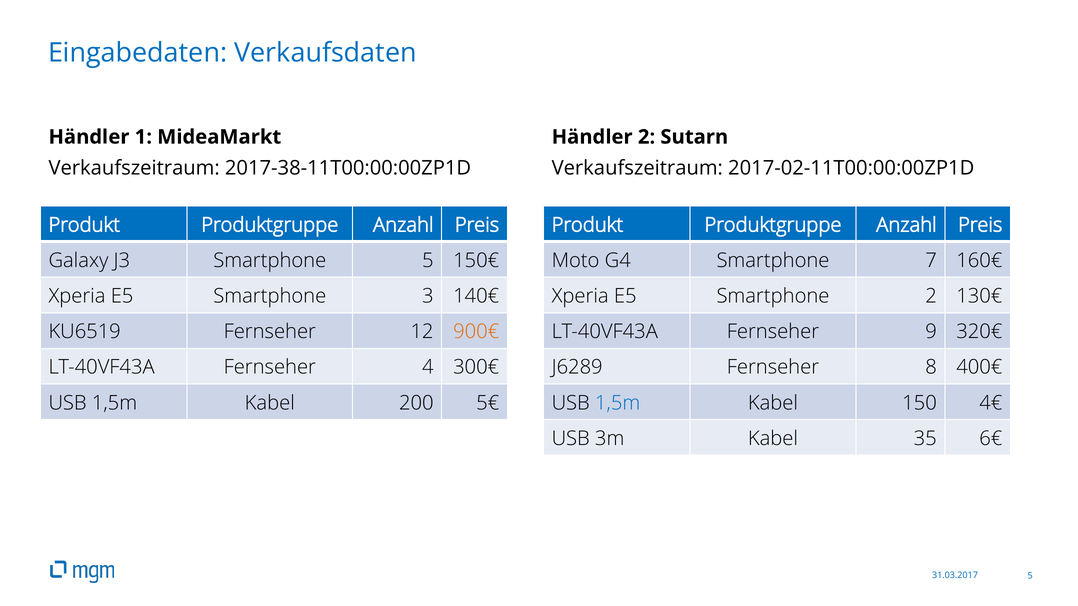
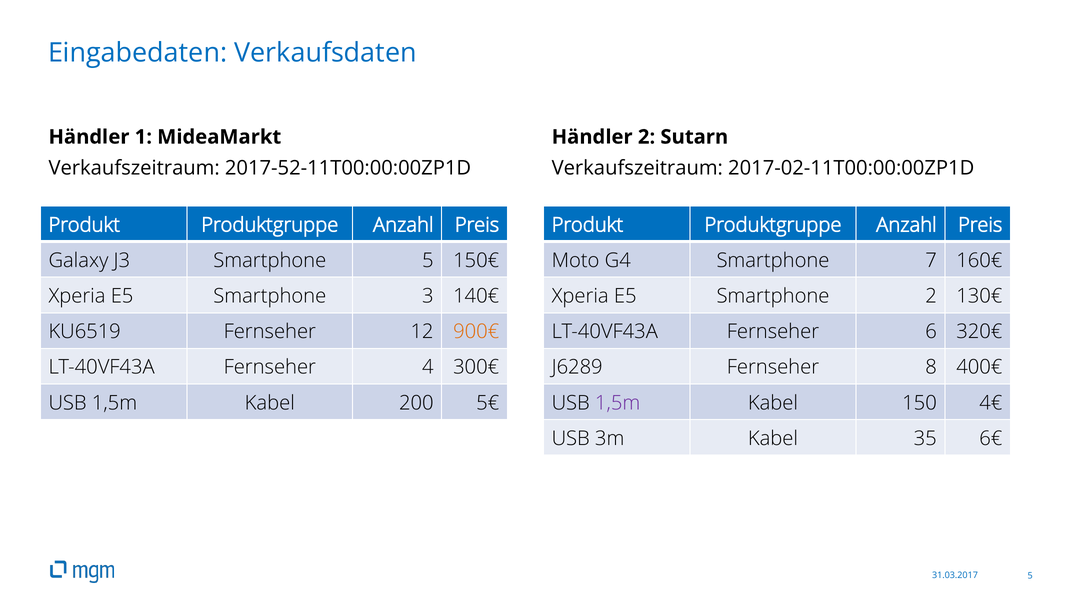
2017-38-11T00:00:00ZP1D: 2017-38-11T00:00:00ZP1D -> 2017-52-11T00:00:00ZP1D (348, 168)
9: 9 -> 6 (931, 332)
1,5m colour: blue -> purple (618, 403)
